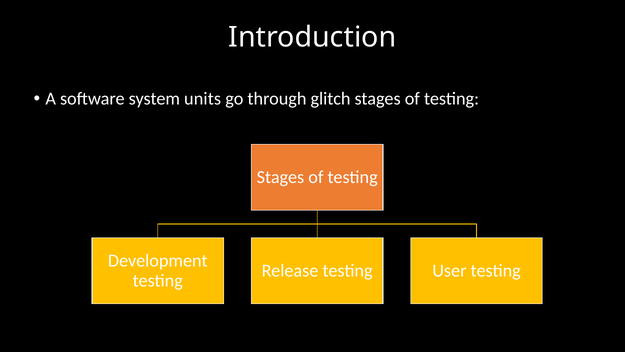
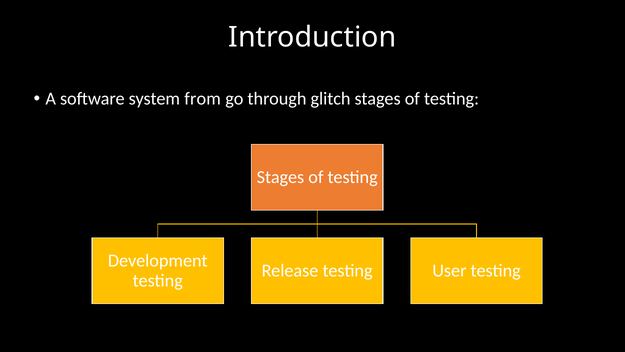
units: units -> from (203, 99)
